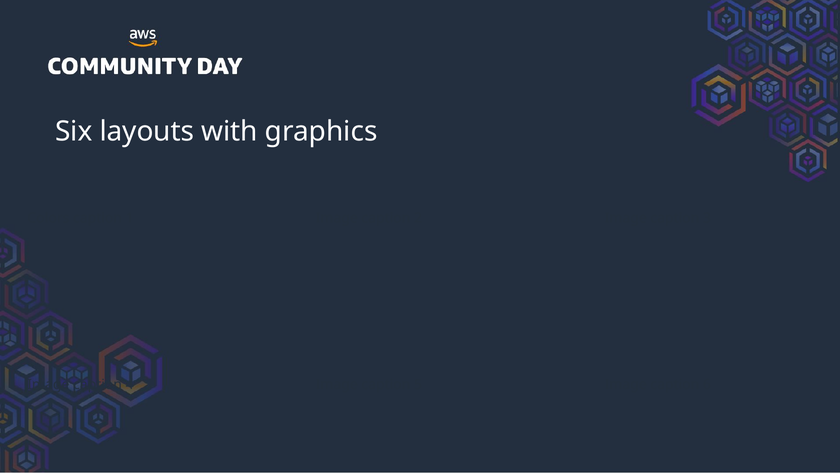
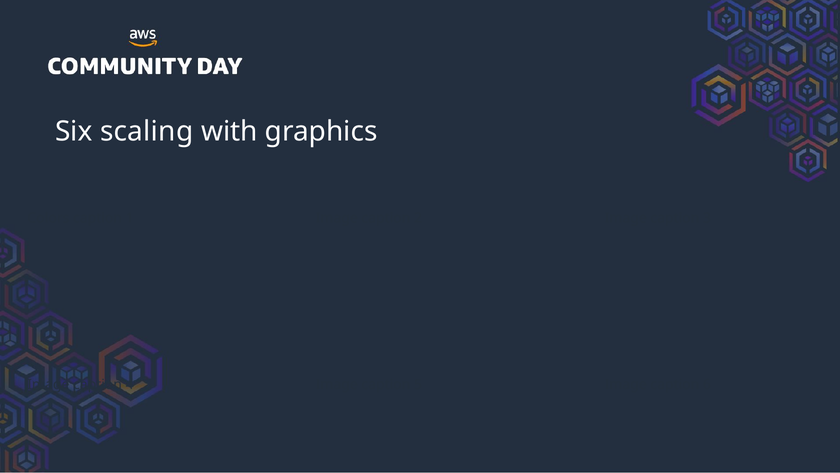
layouts: layouts -> scaling (147, 131)
